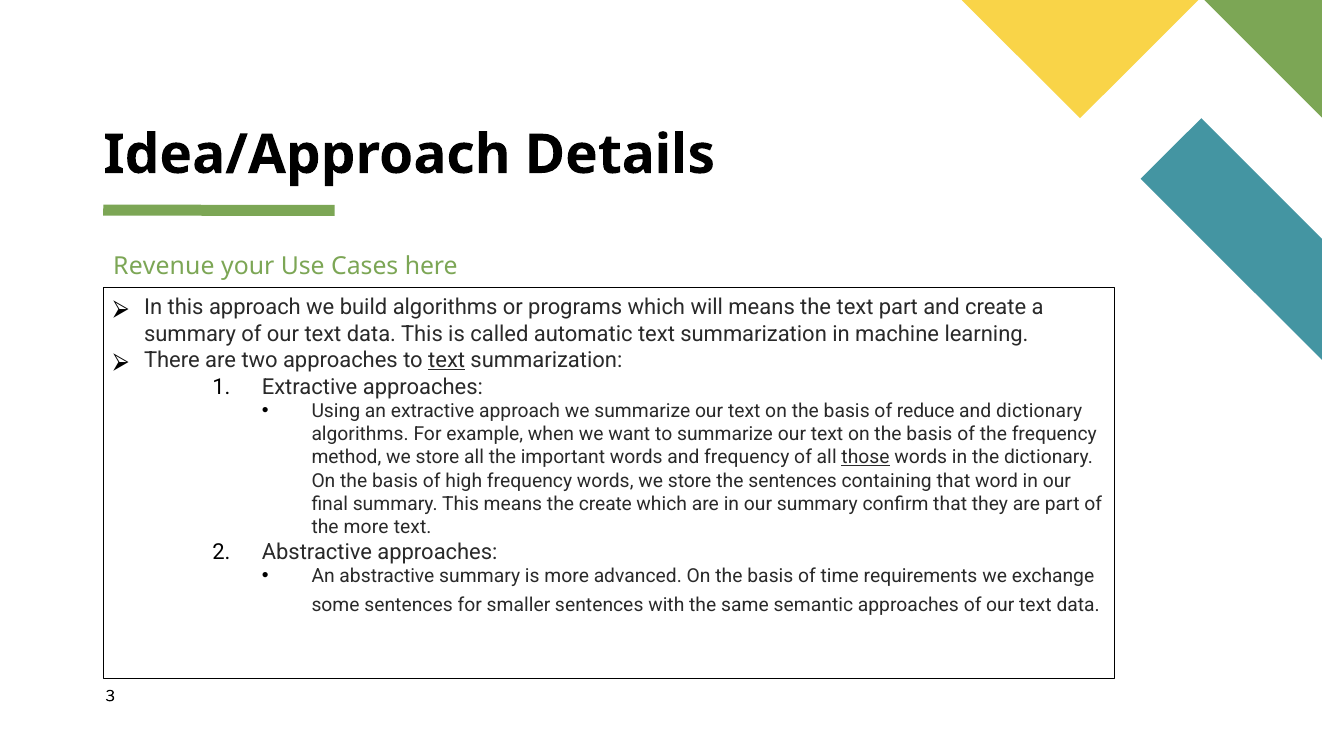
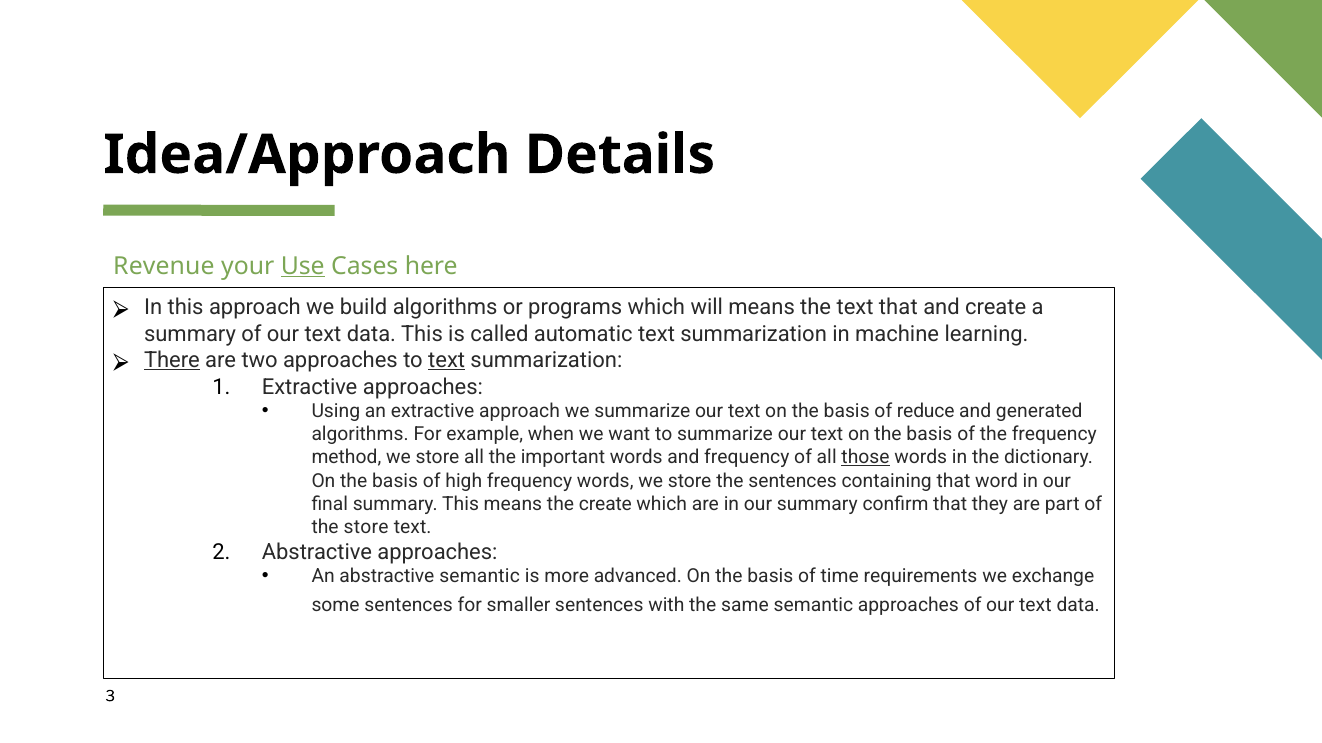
Use underline: none -> present (303, 266)
text part: part -> that (898, 308)
There underline: none -> present (172, 361)
and dictionary: dictionary -> generated (1039, 412)
the more: more -> store (366, 527)
abstractive summary: summary -> semantic (480, 577)
